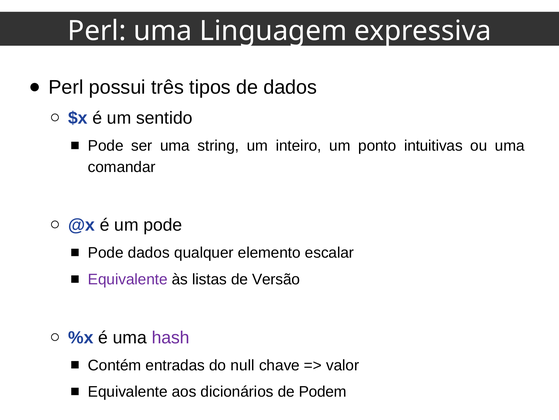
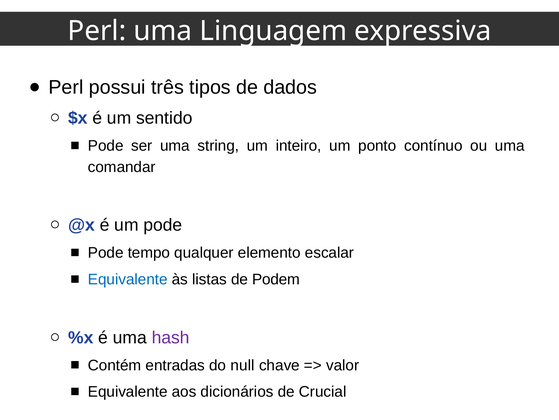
intuitivas: intuitivas -> contínuo (433, 146)
Pode dados: dados -> tempo (149, 252)
Equivalente colour: purple -> blue (128, 279)
Versão: Versão -> Podem (276, 279)
Podem: Podem -> Crucial (323, 391)
